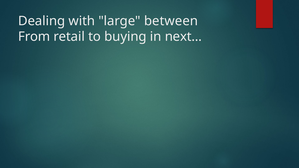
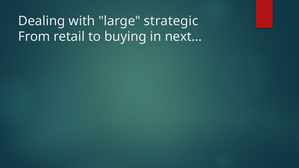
between: between -> strategic (171, 21)
